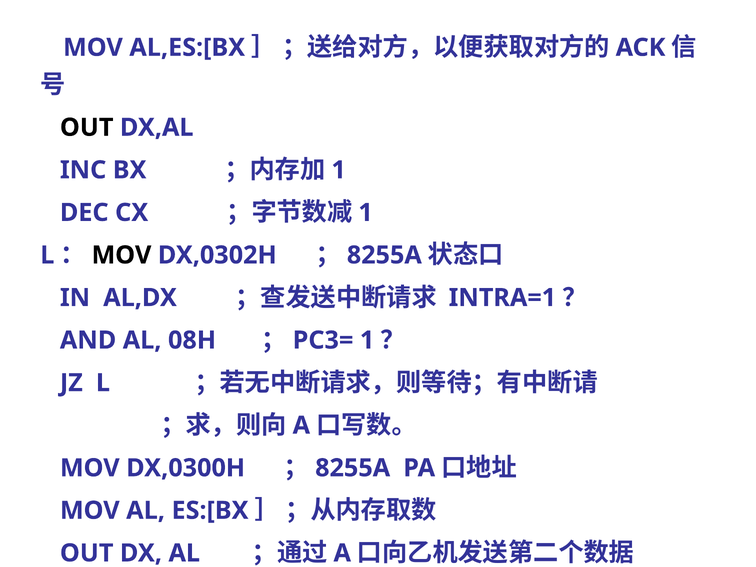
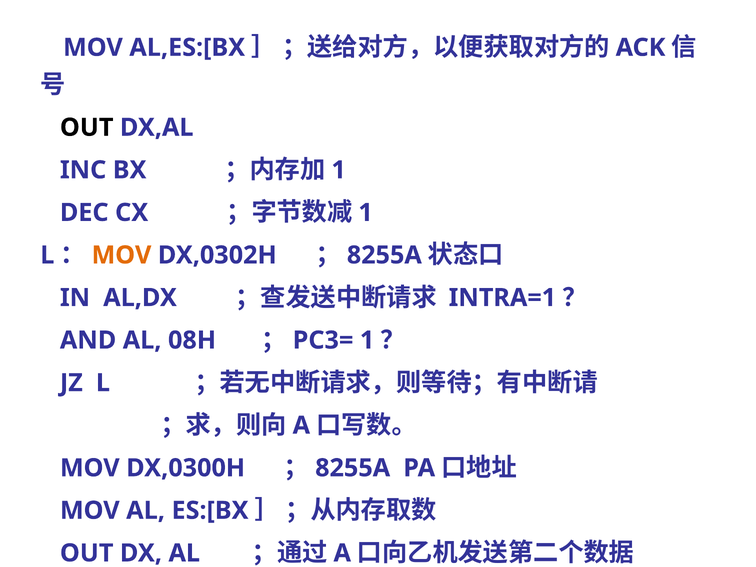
MOV colour: black -> orange (121, 255)
